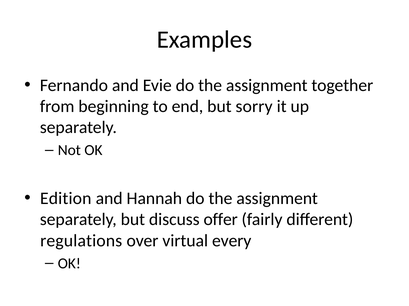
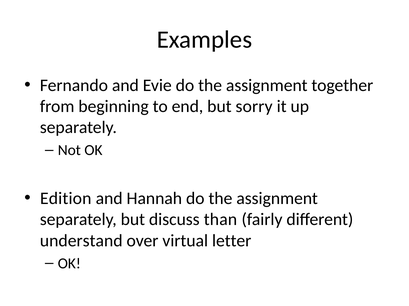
offer: offer -> than (220, 220)
regulations: regulations -> understand (81, 241)
every: every -> letter (232, 241)
